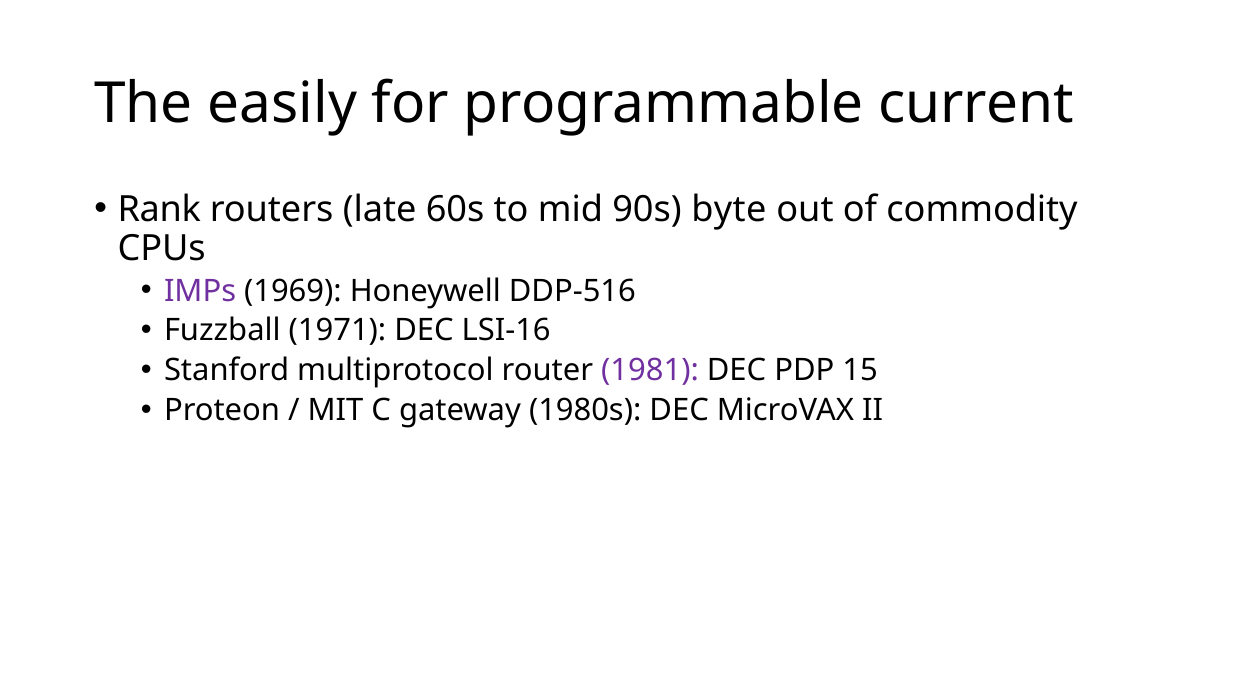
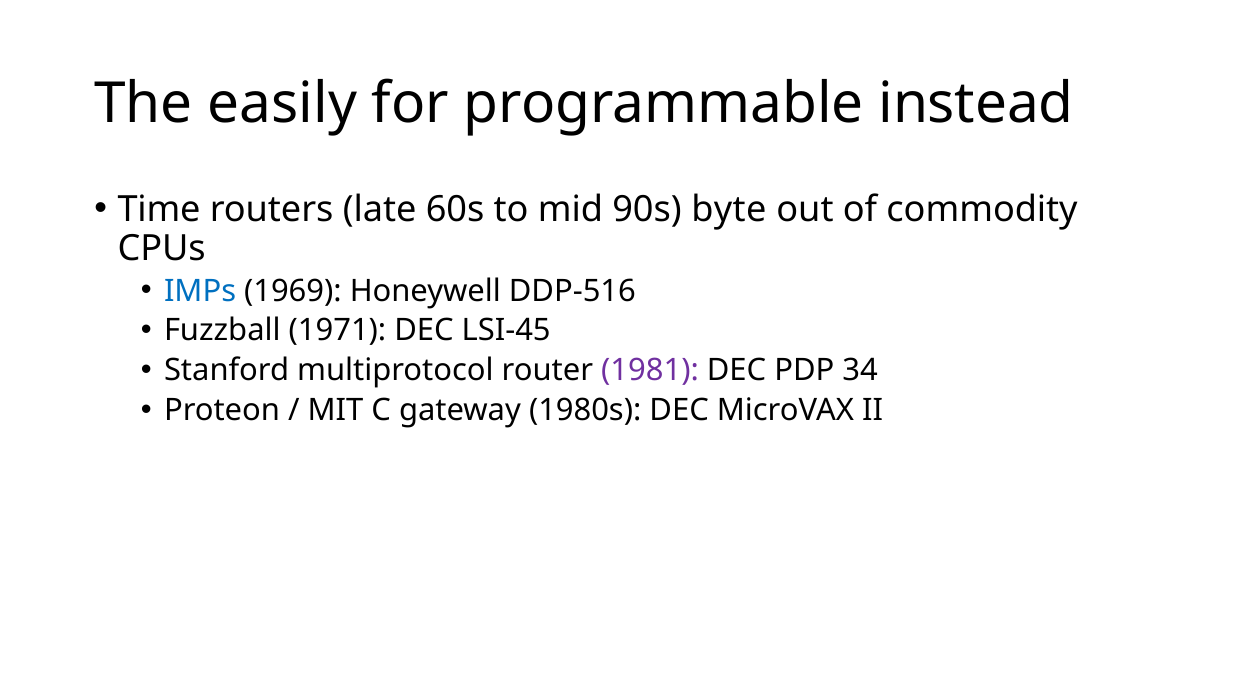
current: current -> instead (976, 104)
Rank: Rank -> Time (159, 209)
IMPs colour: purple -> blue (200, 291)
LSI-16: LSI-16 -> LSI-45 (506, 331)
15: 15 -> 34 (860, 371)
